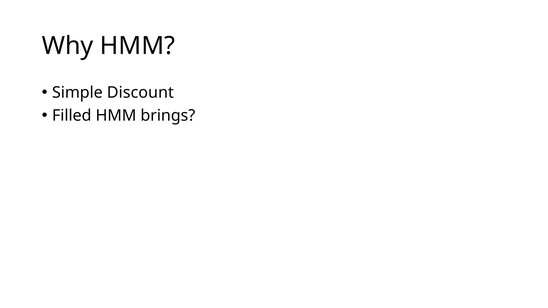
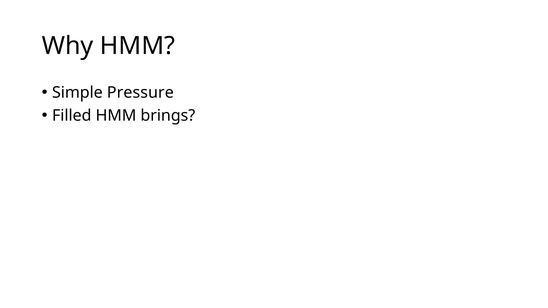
Discount: Discount -> Pressure (140, 93)
